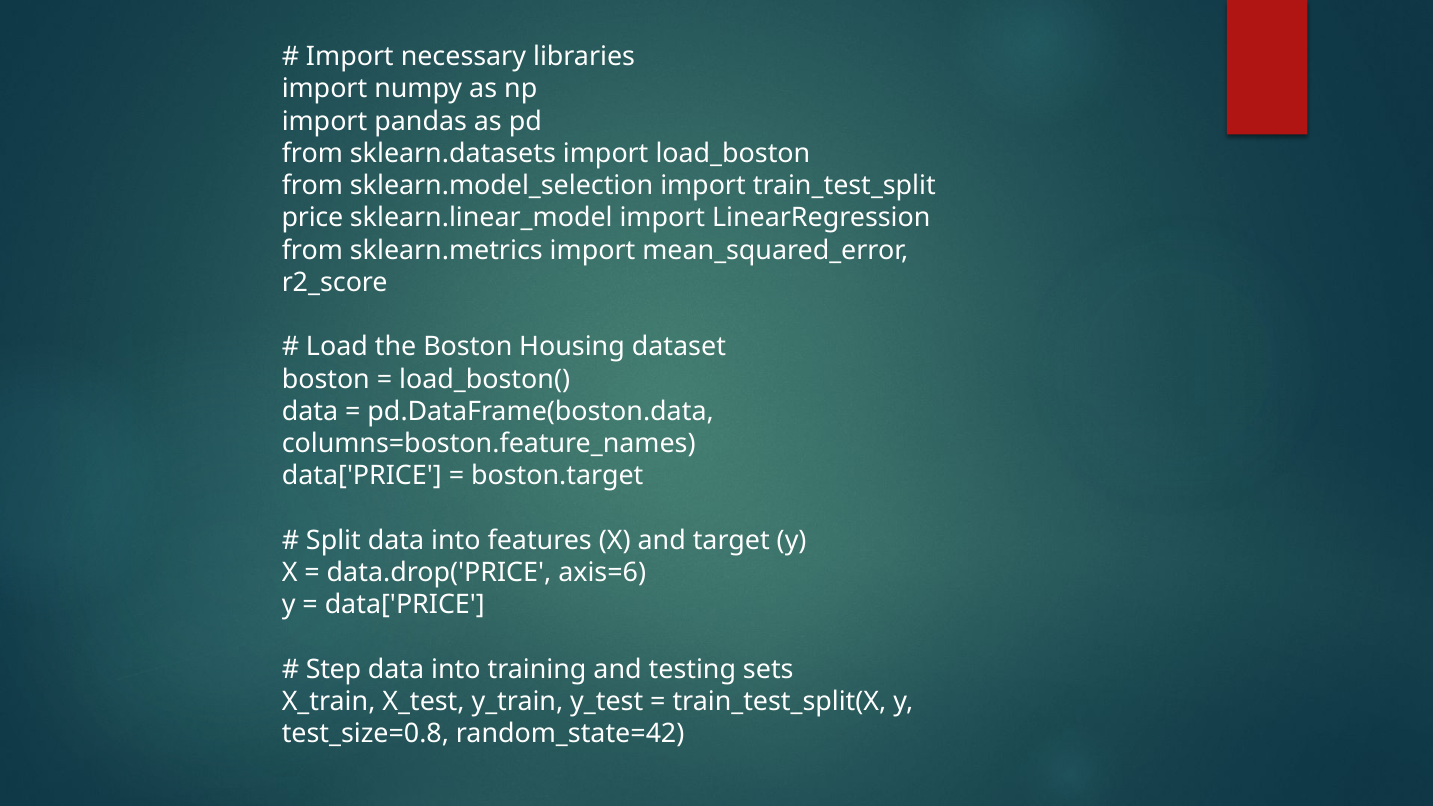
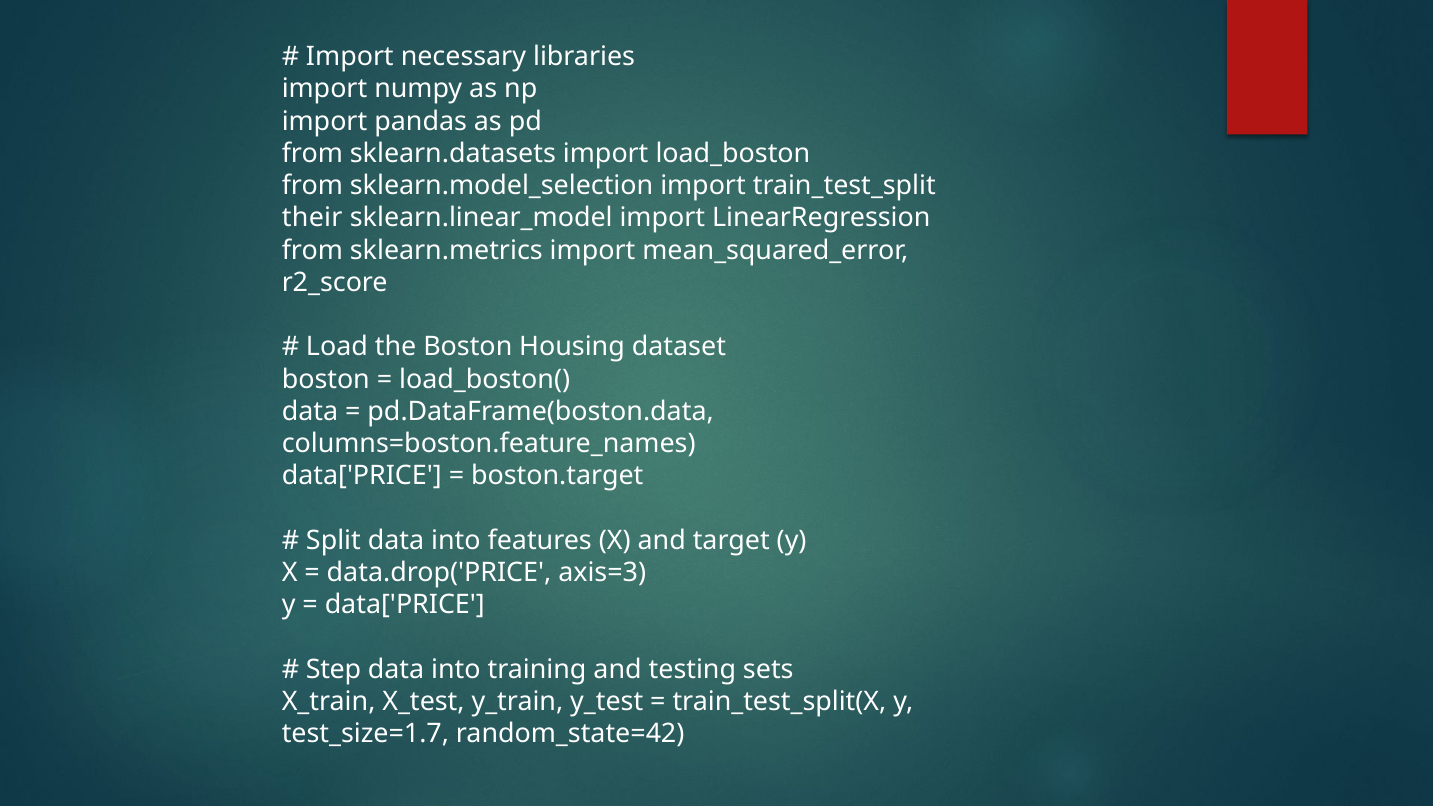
price: price -> their (312, 218)
axis=6: axis=6 -> axis=3 (602, 573)
test_size=0.8: test_size=0.8 -> test_size=1.7 (365, 734)
